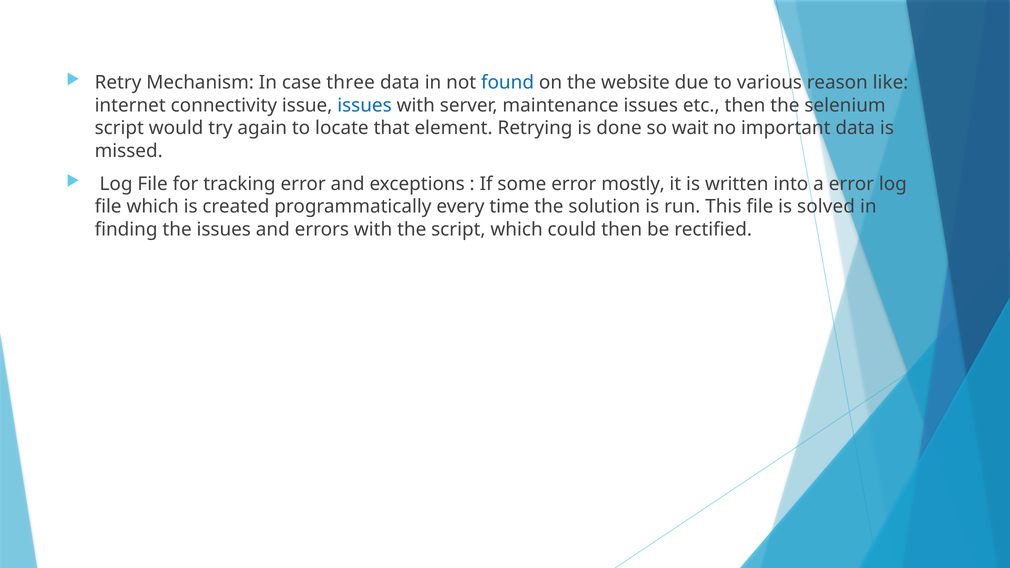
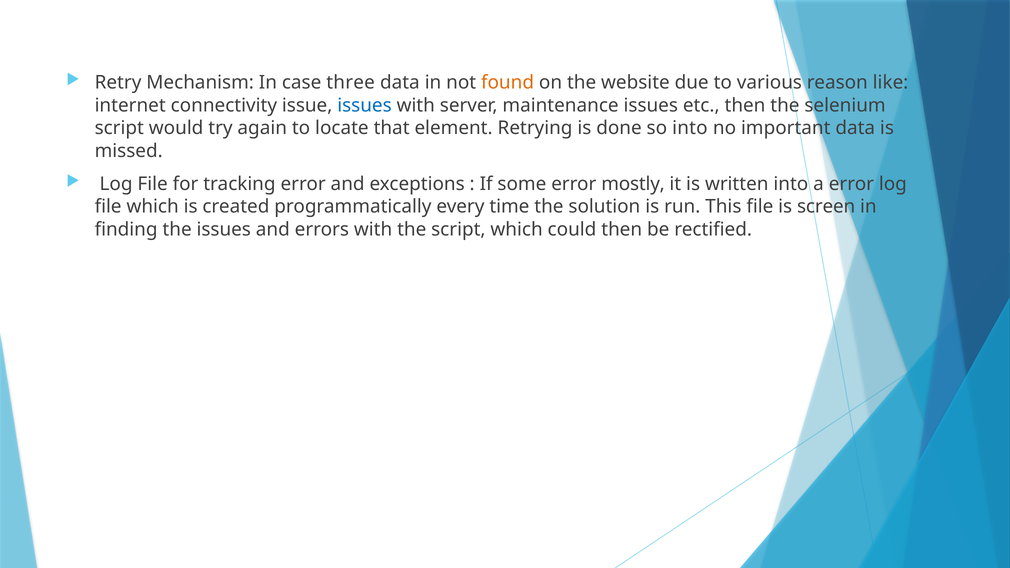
found colour: blue -> orange (508, 83)
so wait: wait -> into (690, 128)
solved: solved -> screen (826, 207)
